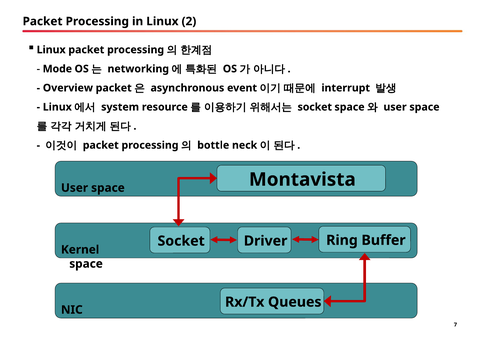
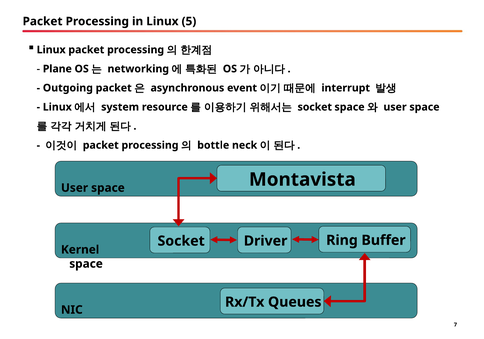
2: 2 -> 5 (189, 21)
Mode: Mode -> Plane (57, 69)
Overview: Overview -> Outgoing (68, 88)
